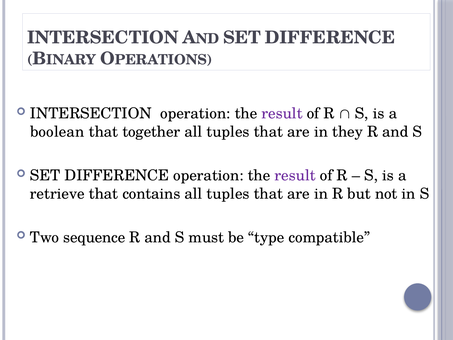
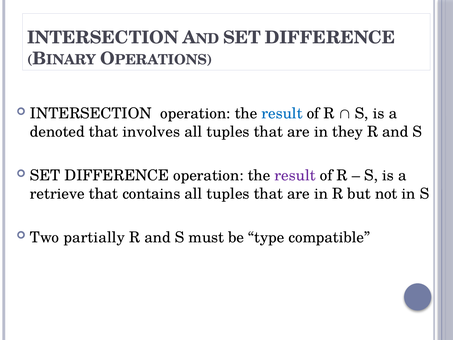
result colour: purple -> blue (282, 114)
boolean: boolean -> denoted (57, 132)
together: together -> involves (151, 132)
sequence: sequence -> partially (94, 237)
